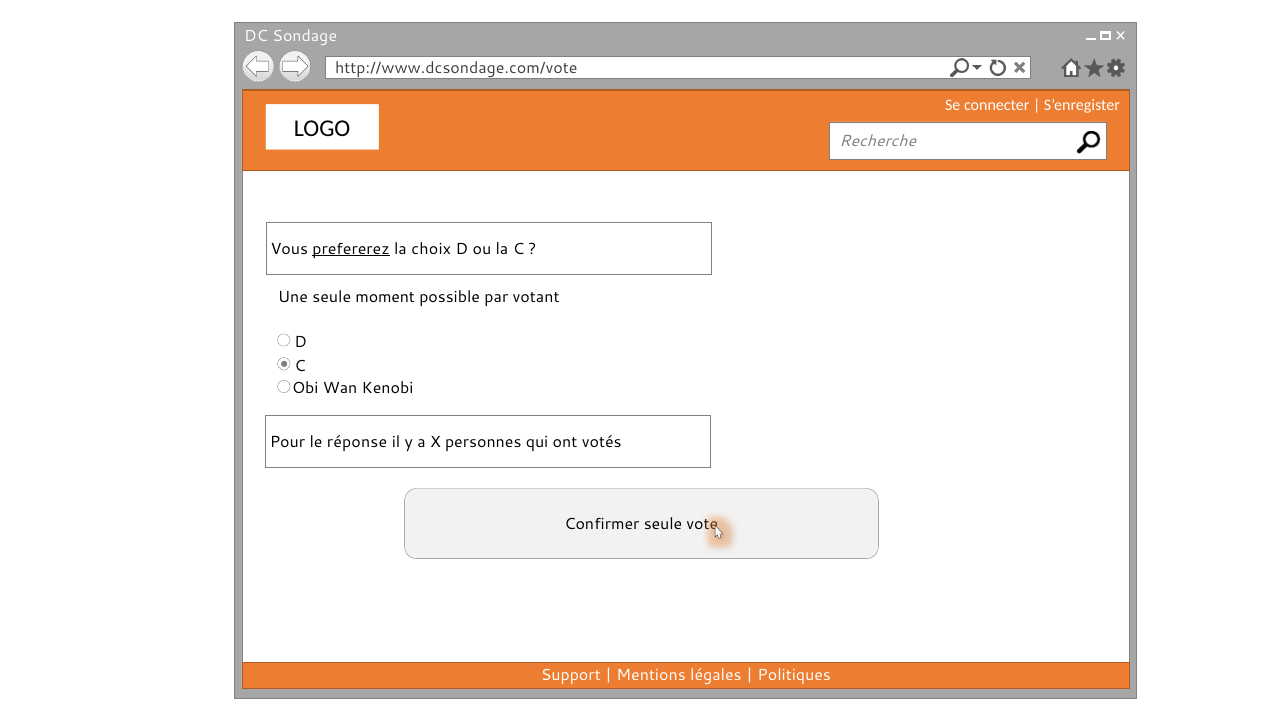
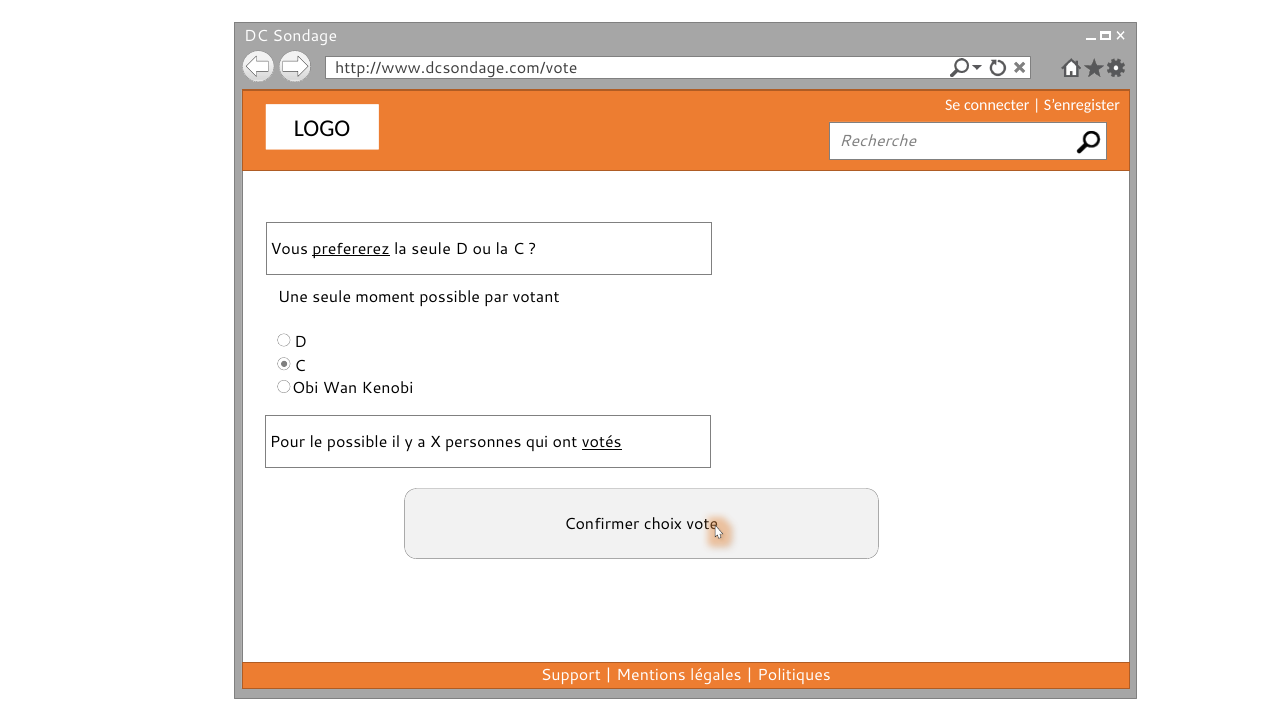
la choix: choix -> seule (431, 249)
le réponse: réponse -> possible (357, 443)
votés underline: none -> present (602, 443)
Confirmer seule: seule -> choix (663, 525)
